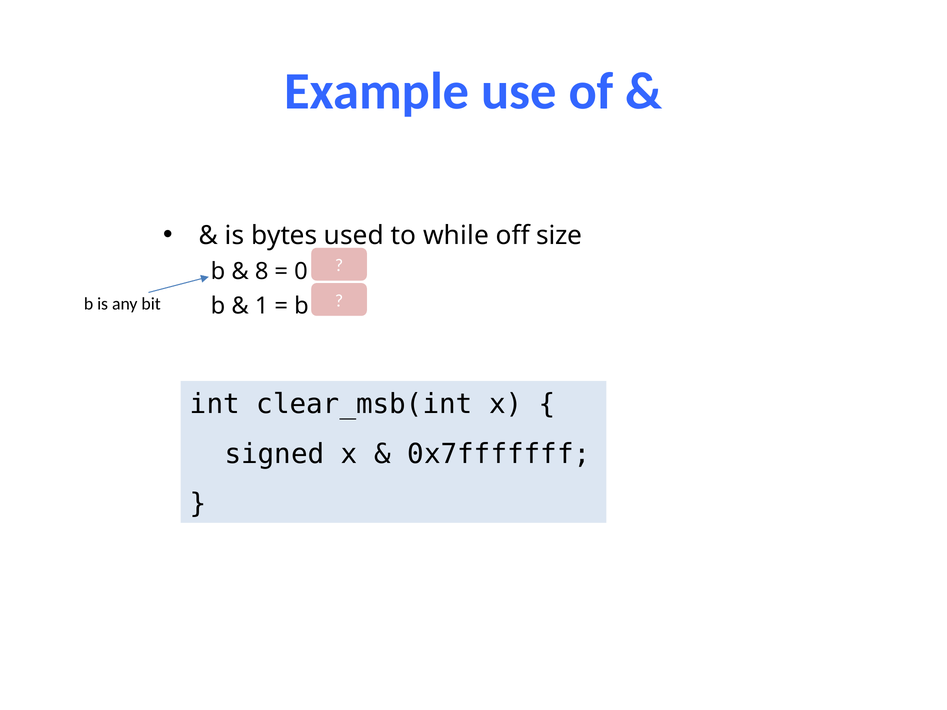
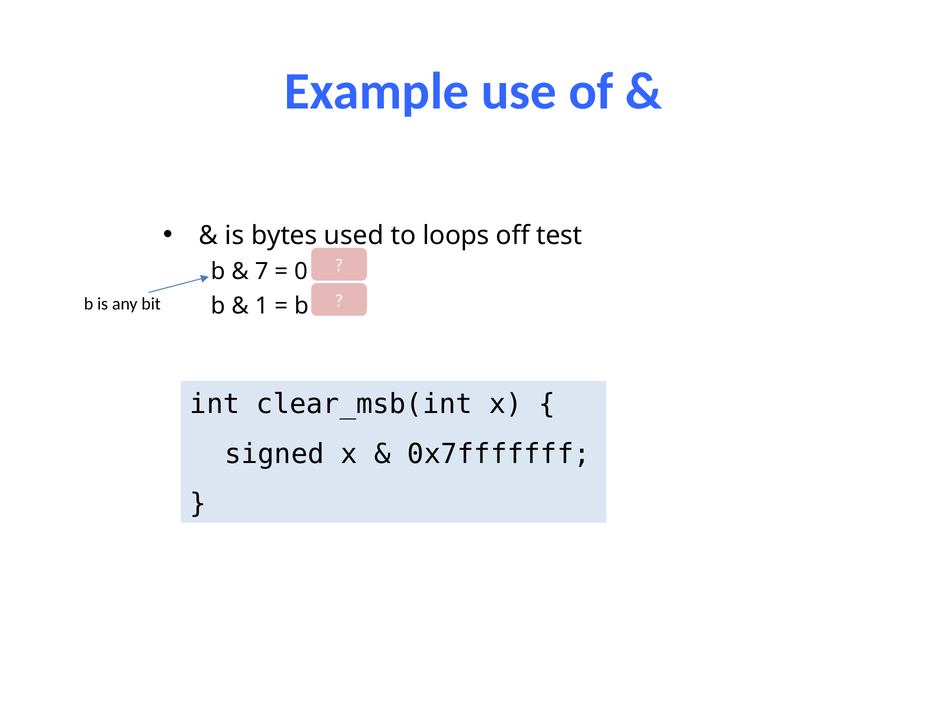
while: while -> loops (456, 235)
size: size -> test (559, 235)
8: 8 -> 7 (262, 272)
